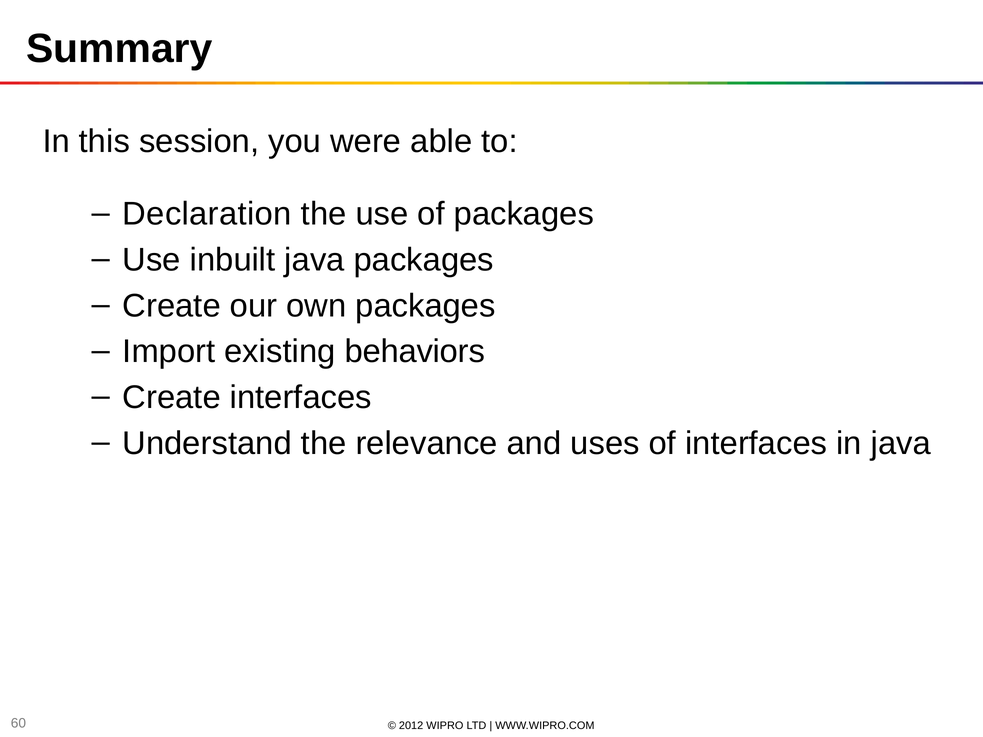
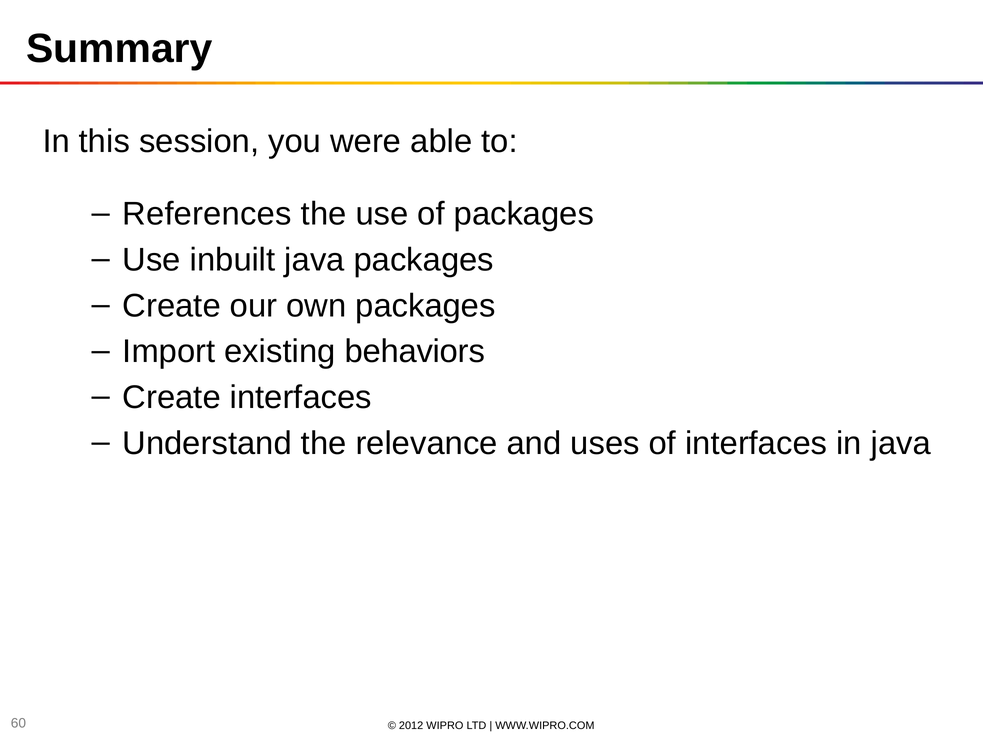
Declaration: Declaration -> References (207, 214)
